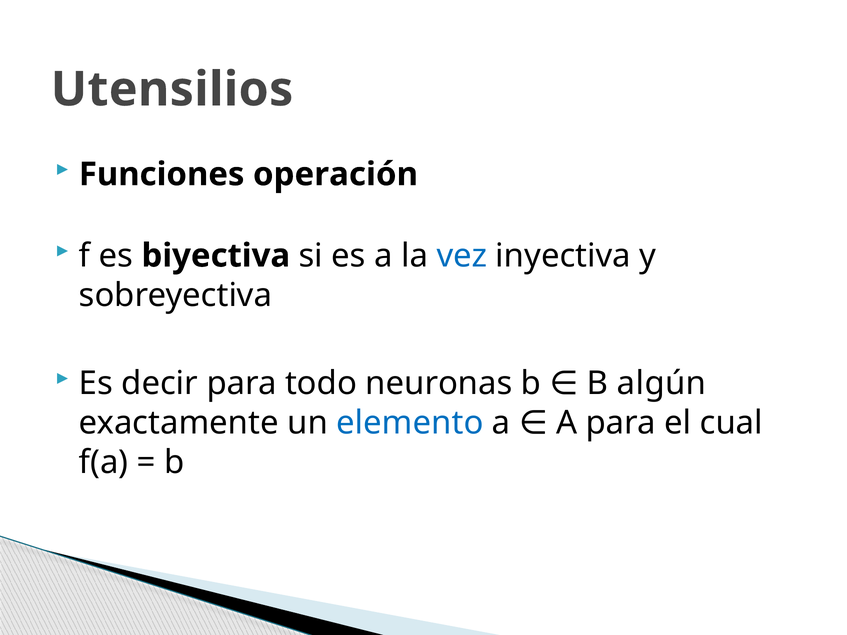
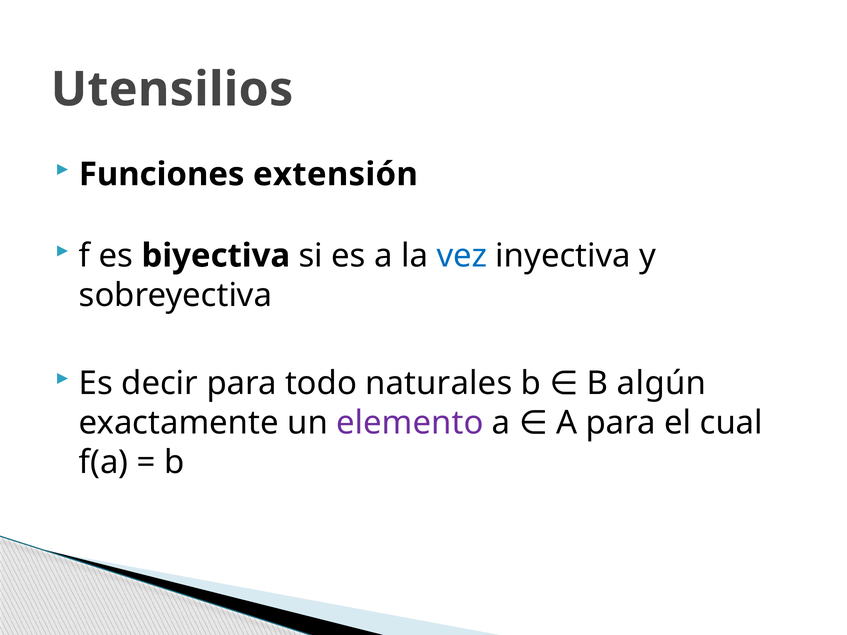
operación: operación -> extensión (335, 174)
neuronas: neuronas -> naturales (439, 384)
elemento colour: blue -> purple (410, 423)
